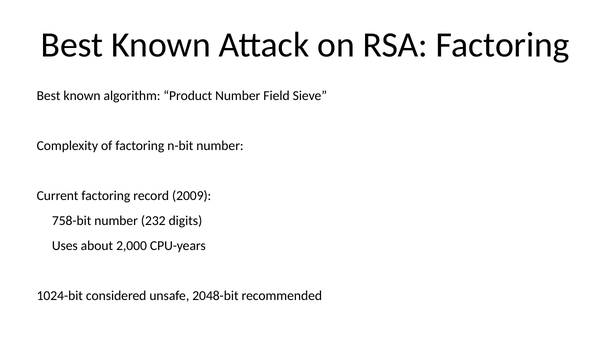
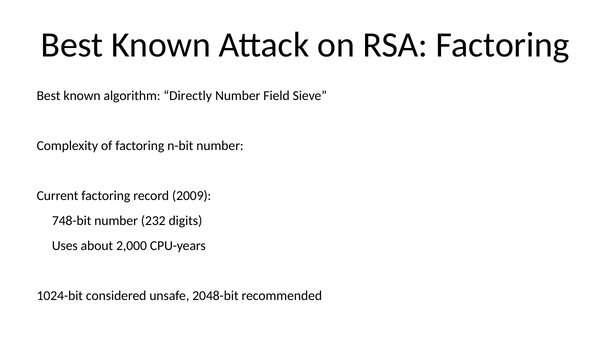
Product: Product -> Directly (188, 96)
758-bit: 758-bit -> 748-bit (72, 220)
